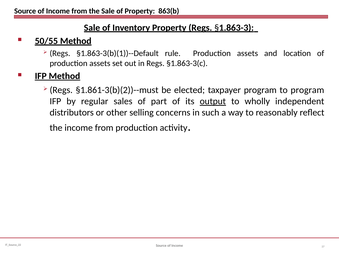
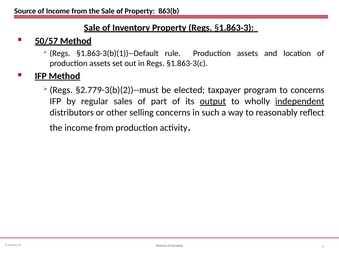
50/55: 50/55 -> 50/57 (46, 41)
§1.861-3(b)(2))--must: §1.861-3(b)(2))--must -> §2.779-3(b)(2))--must (117, 90)
to program: program -> concerns (307, 90)
independent underline: none -> present (300, 101)
